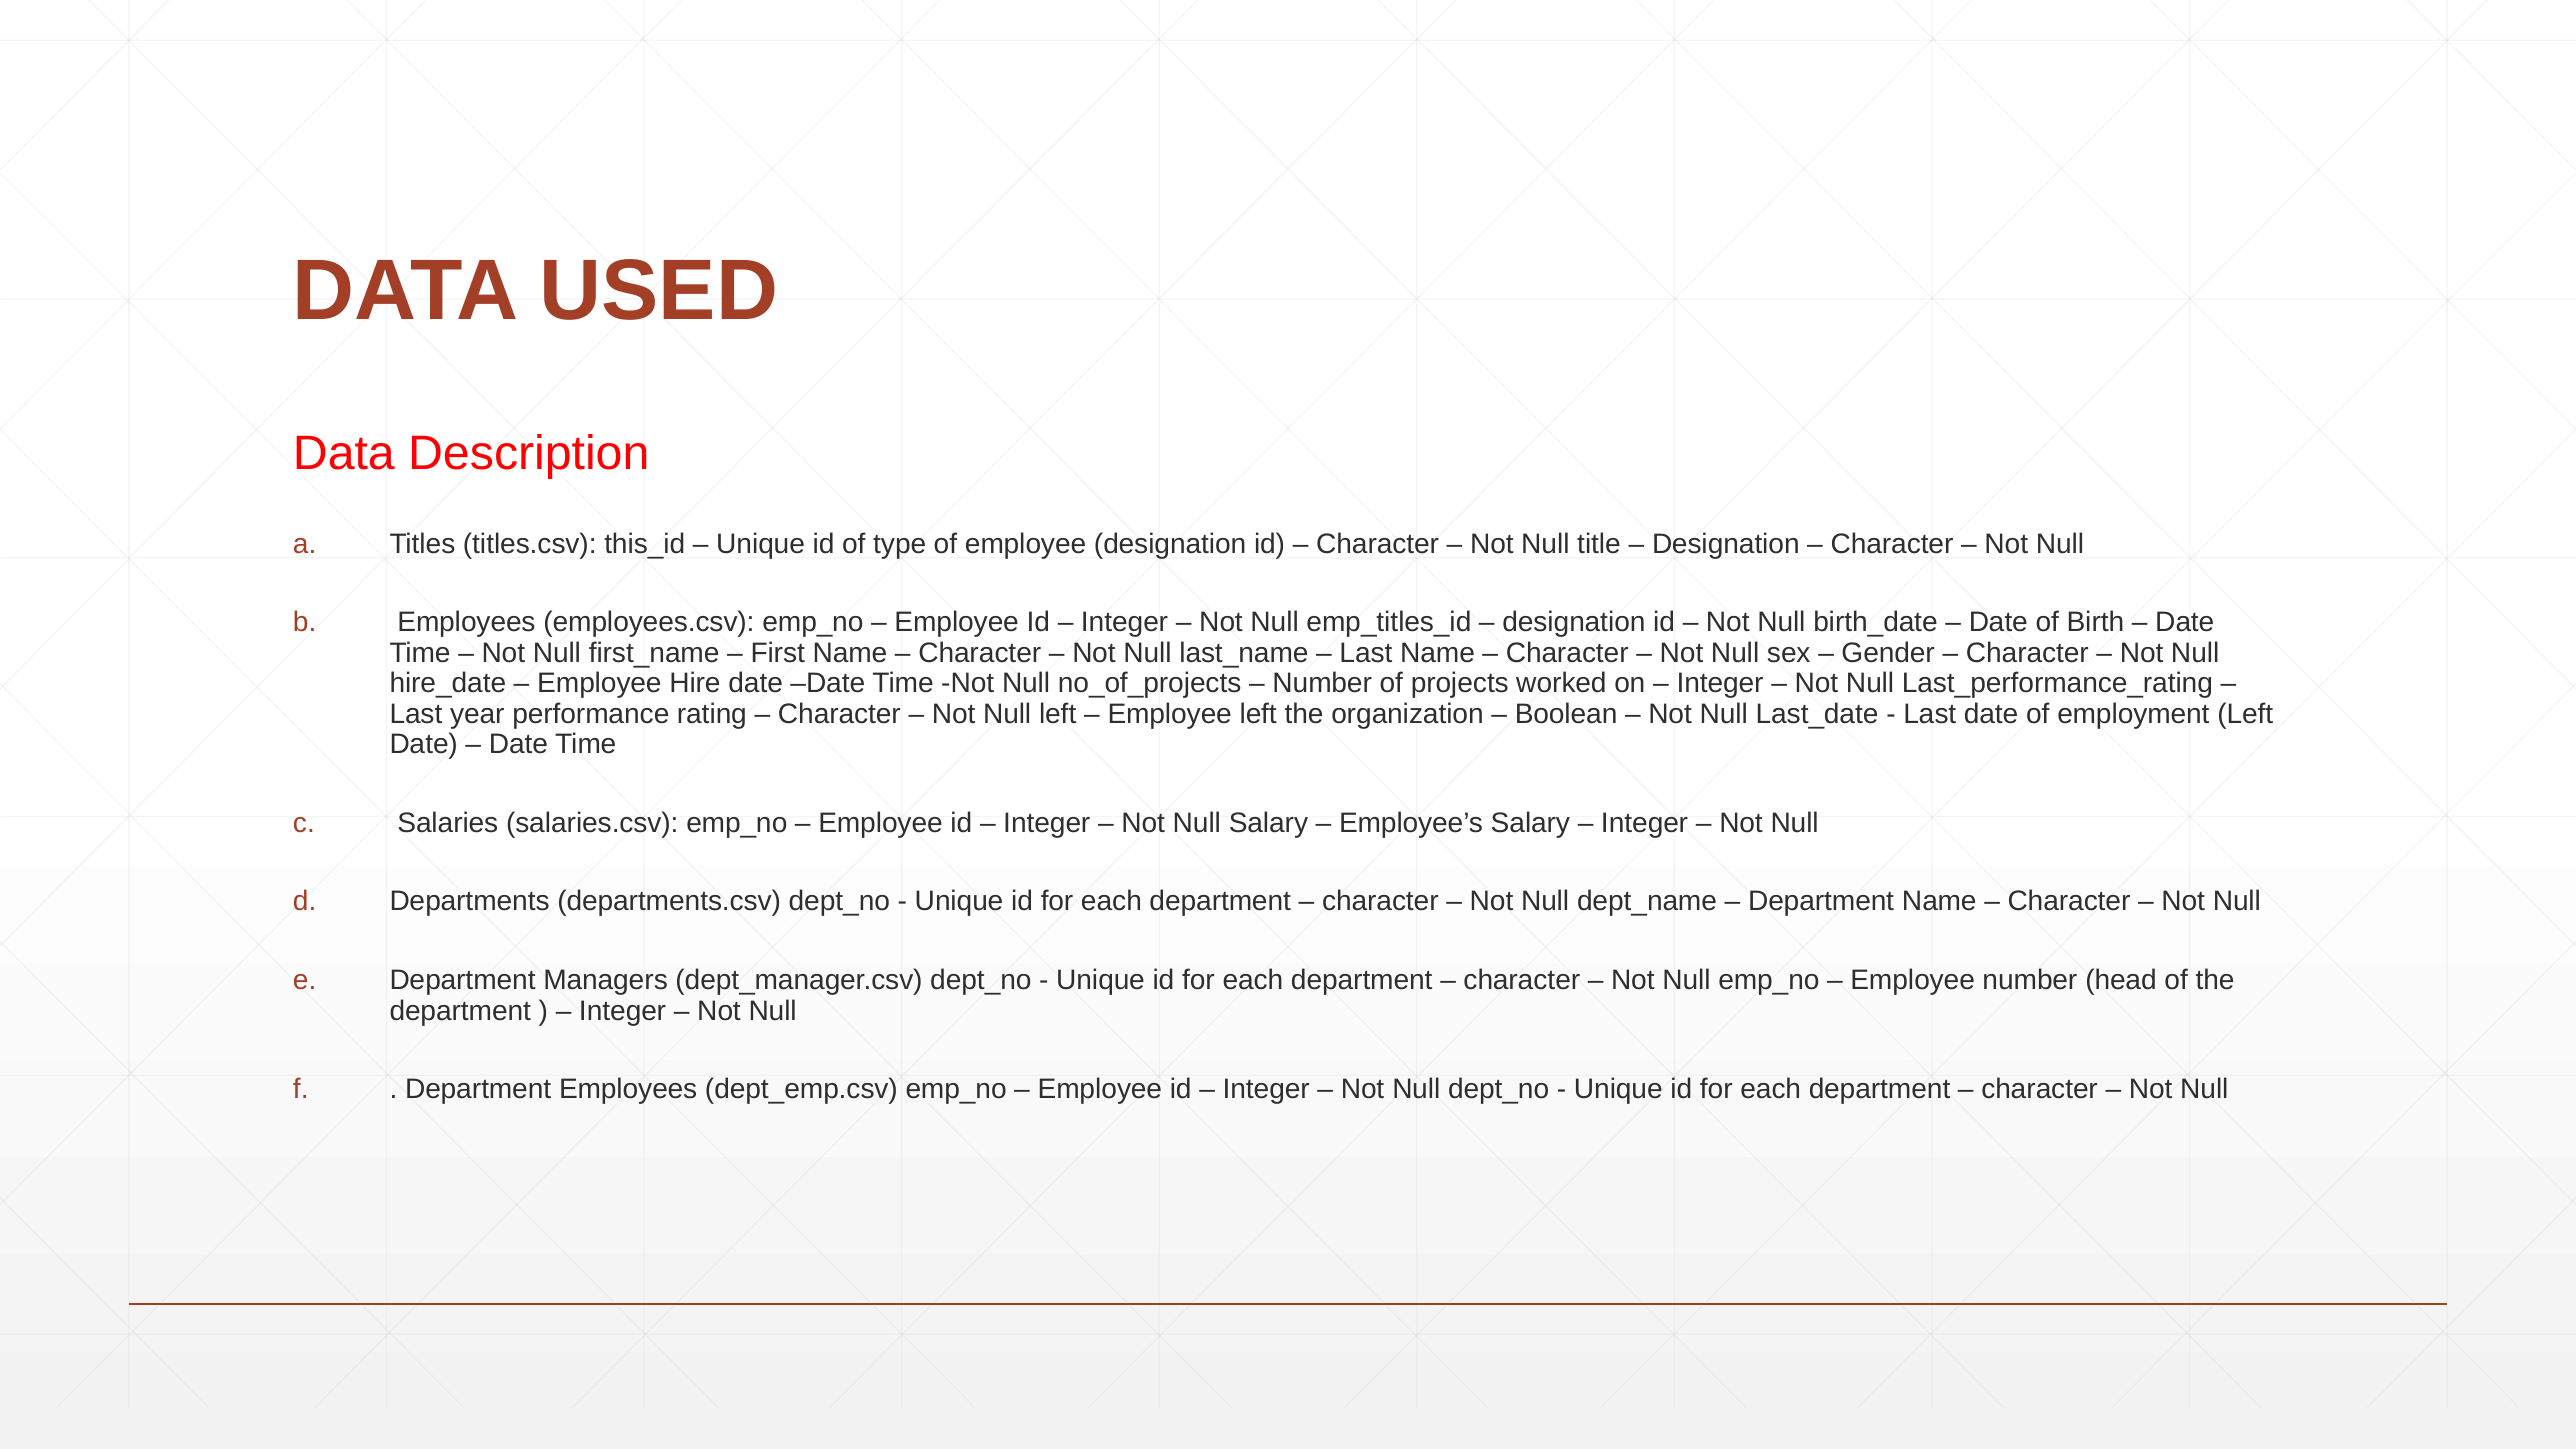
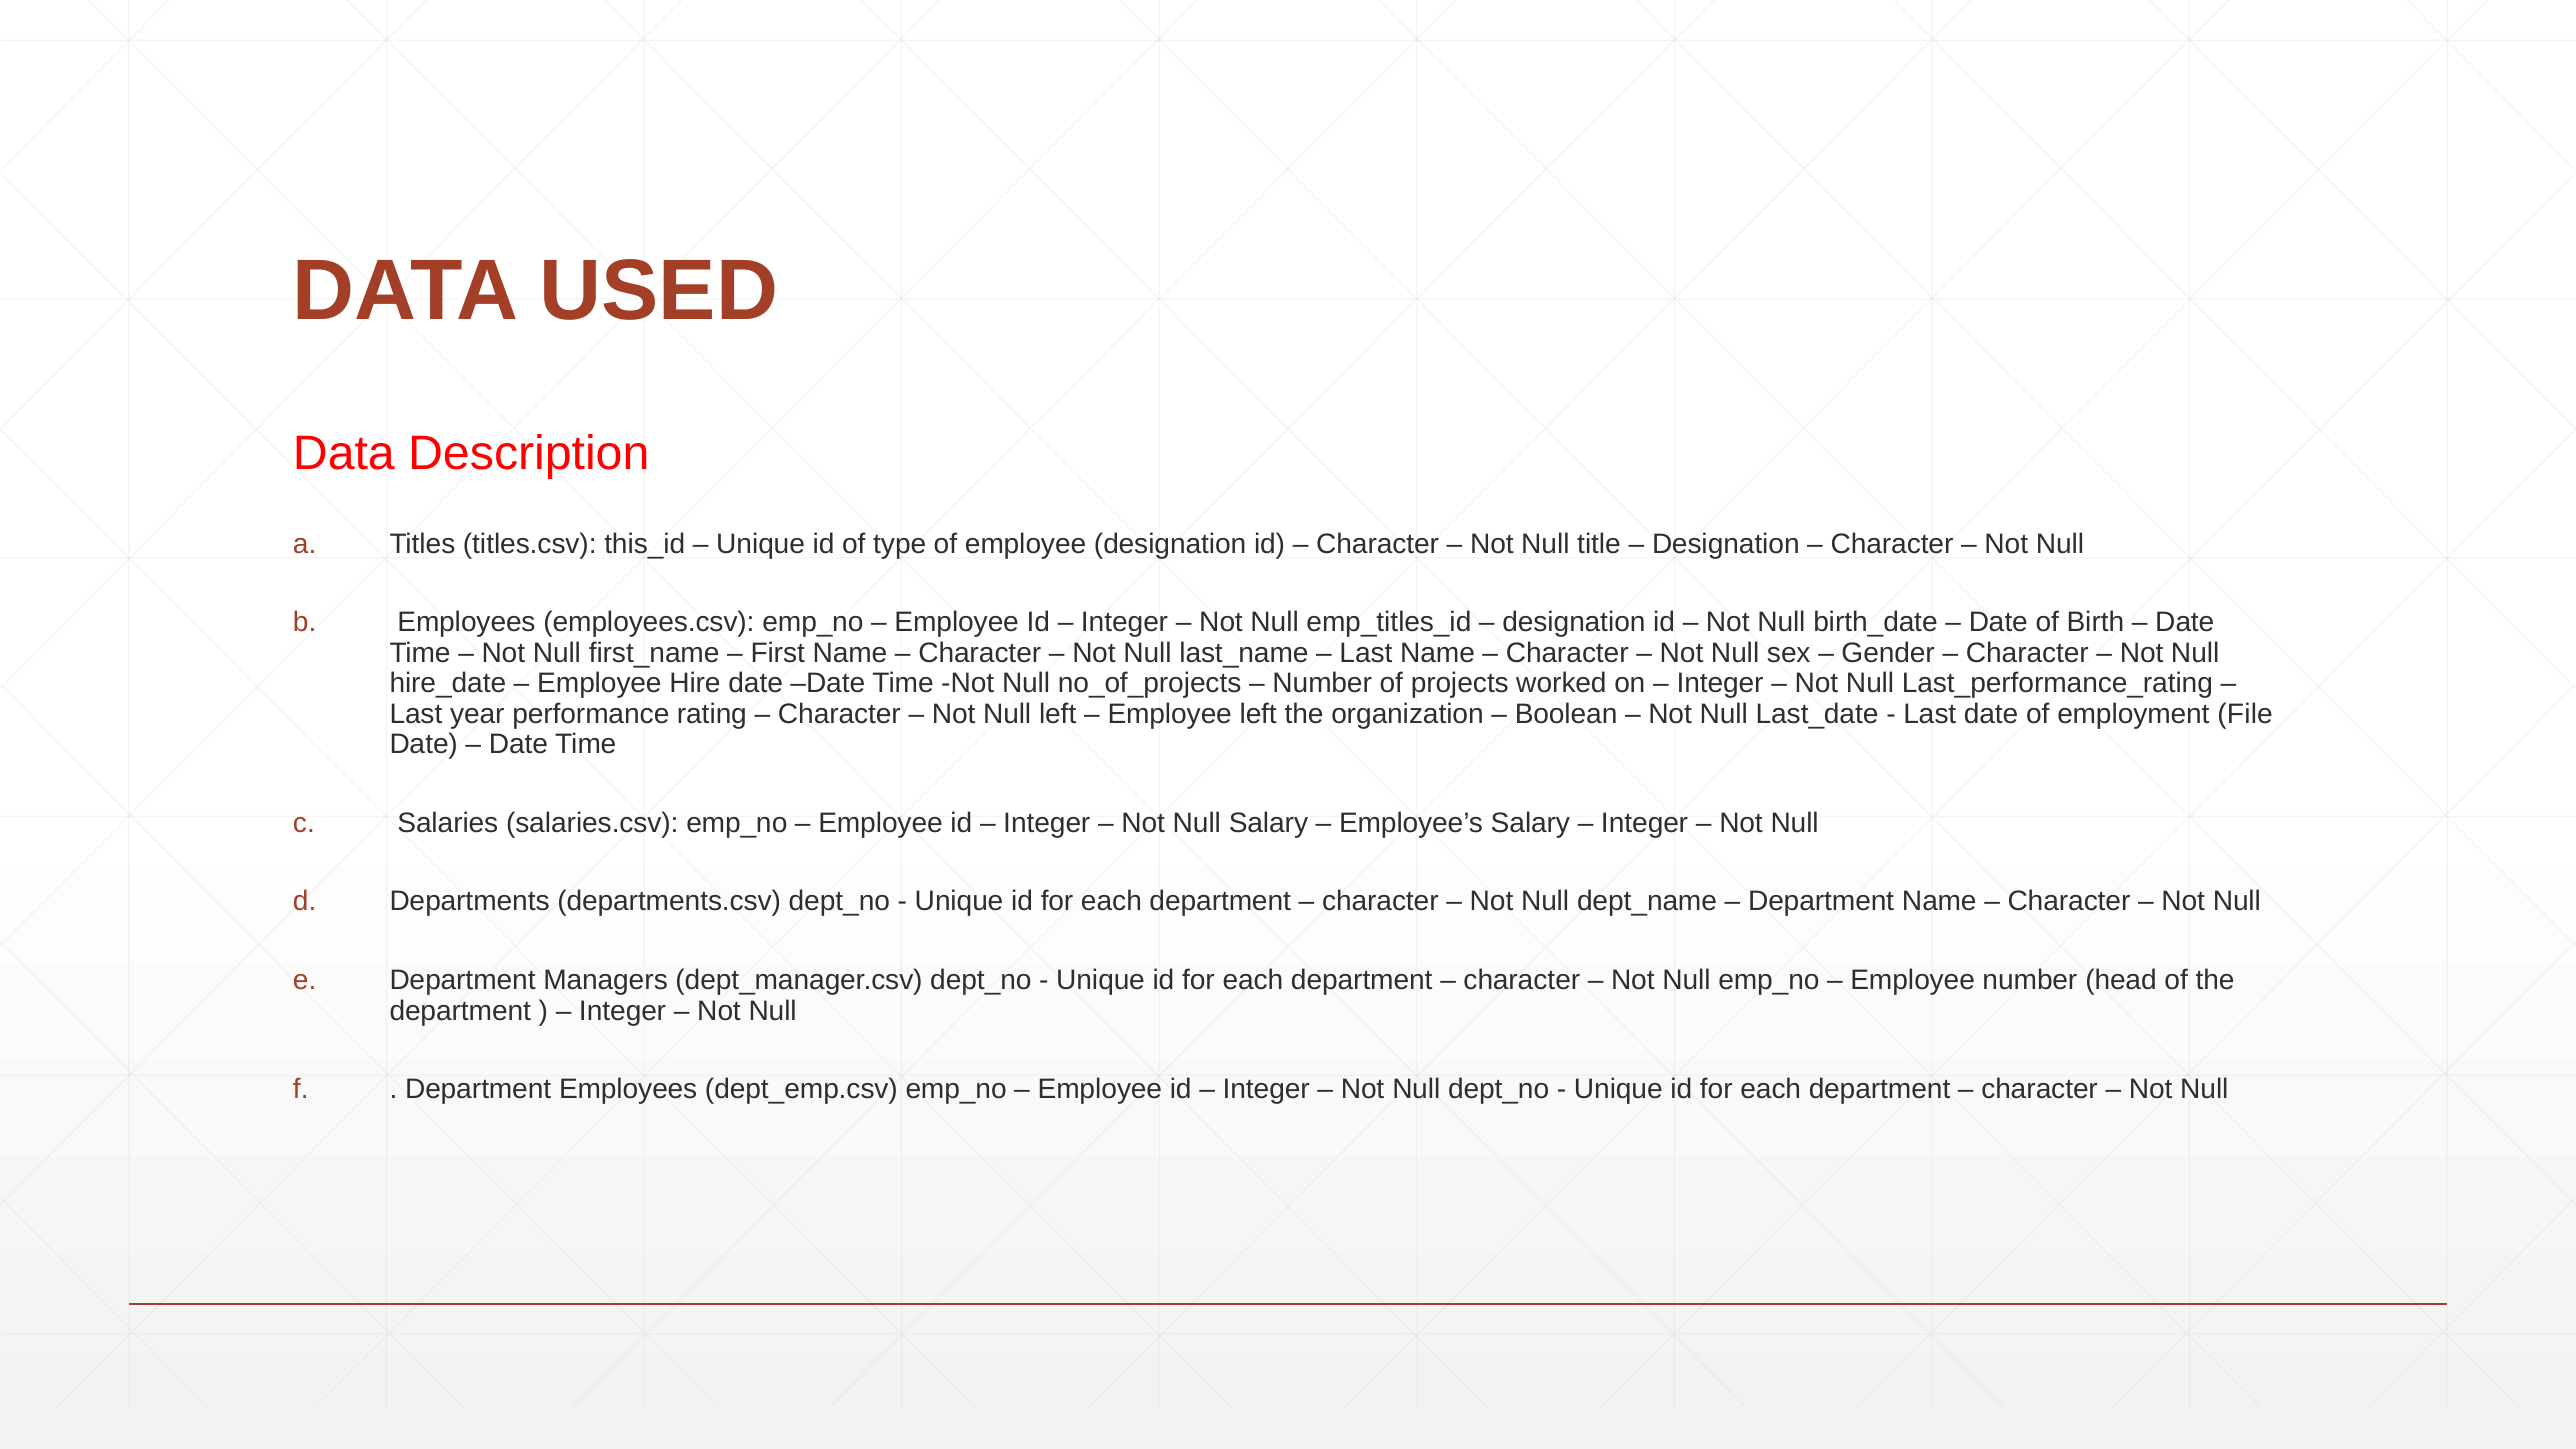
employment Left: Left -> File (2245, 714)
